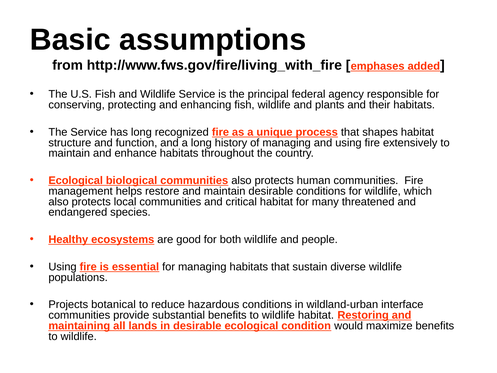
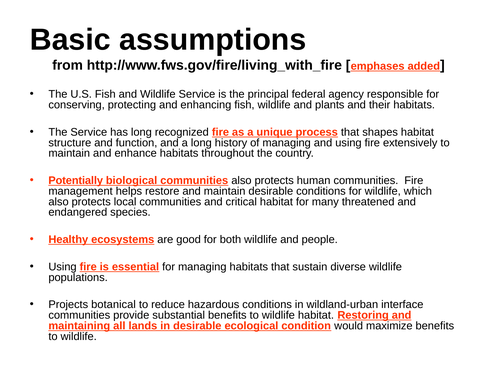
Ecological: Ecological -> Potentially (76, 180)
